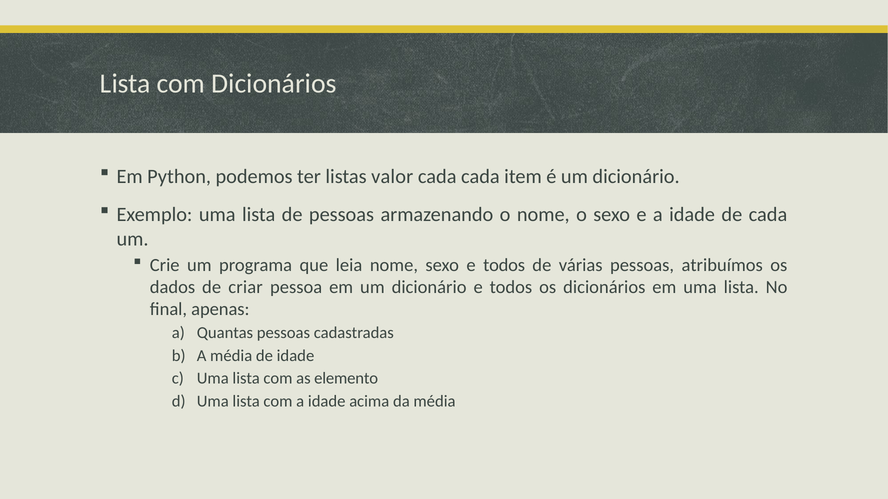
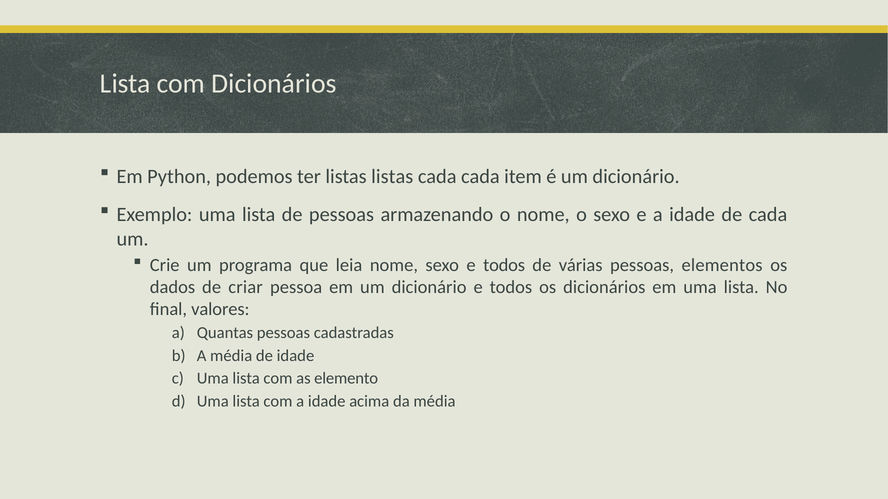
listas valor: valor -> listas (392, 177)
atribuímos: atribuímos -> elementos (722, 265)
apenas: apenas -> valores (220, 310)
